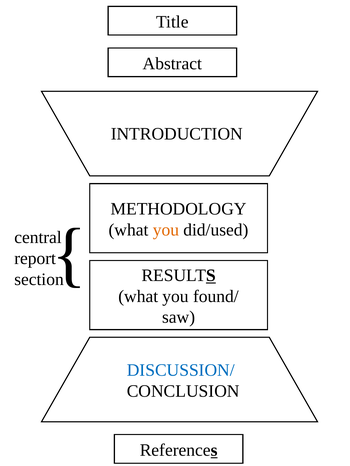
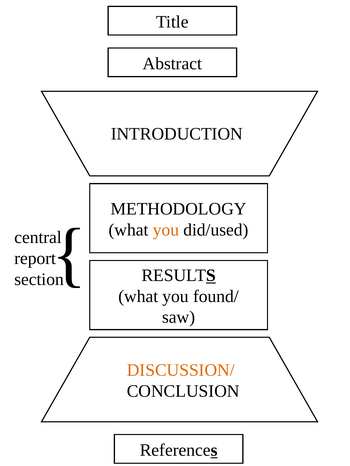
DISCUSSION/ colour: blue -> orange (181, 371)
